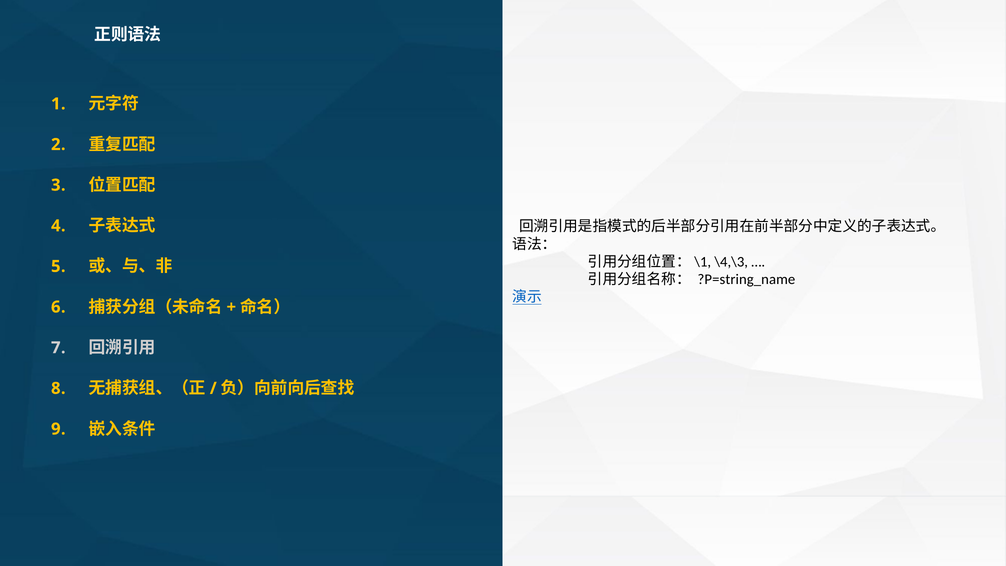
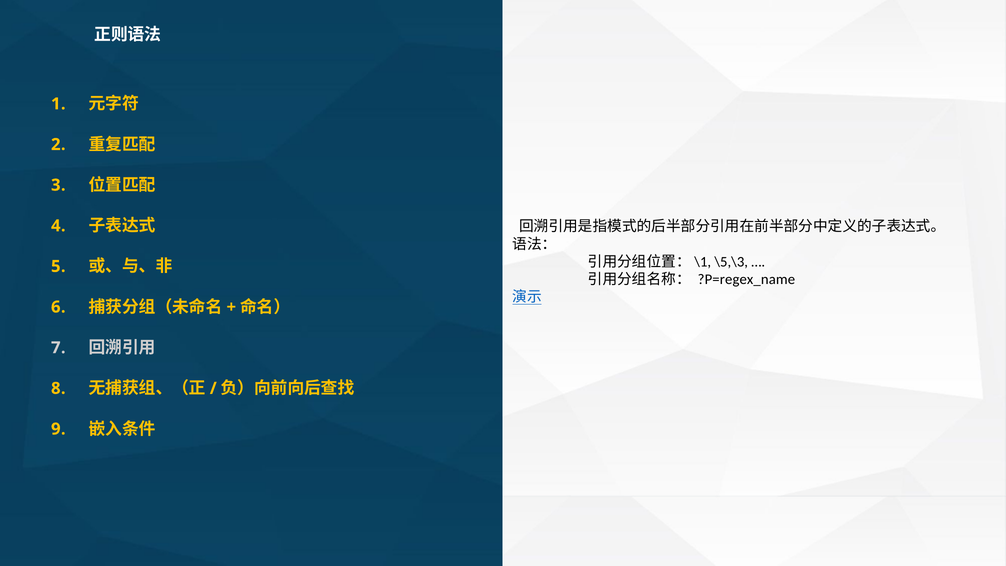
\4,\3: \4,\3 -> \5,\3 (731, 262)
?P=string_name: ?P=string_name -> ?P=regex_name (746, 279)
